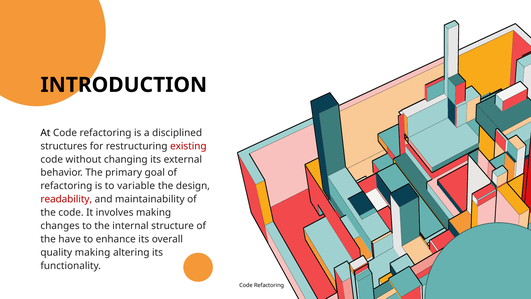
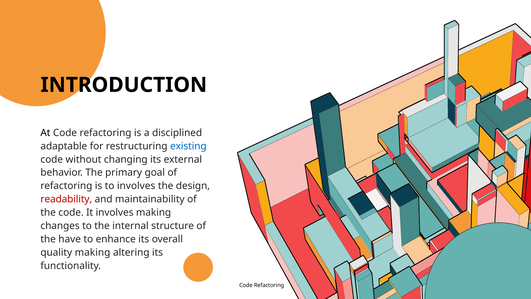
structures: structures -> adaptable (64, 146)
existing colour: red -> blue (188, 146)
to variable: variable -> involves (136, 186)
